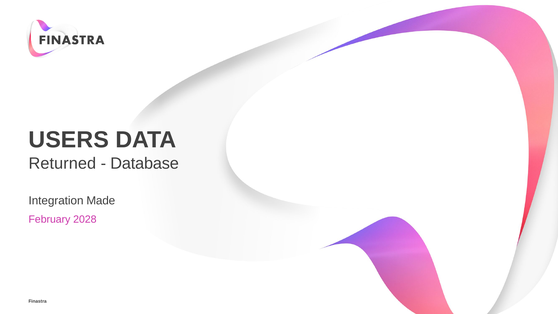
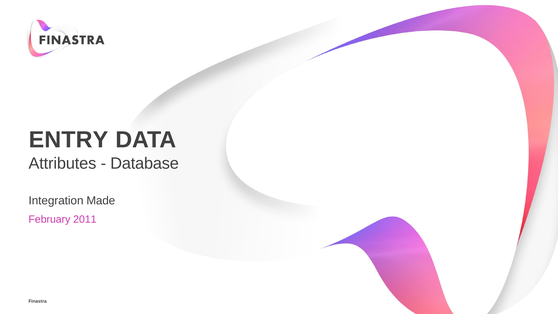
USERS: USERS -> ENTRY (69, 140)
Returned: Returned -> Attributes (62, 163)
2028: 2028 -> 2011 (85, 219)
